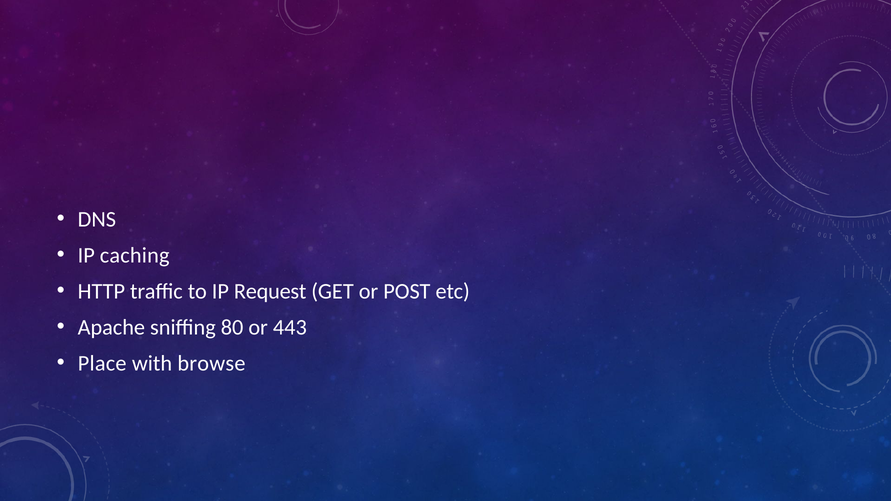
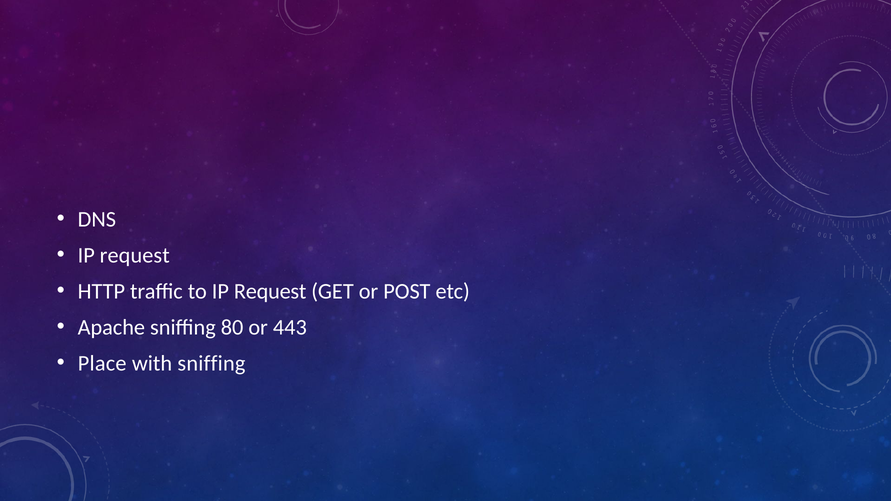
caching: caching -> request (135, 255)
with browse: browse -> sniffing (211, 363)
